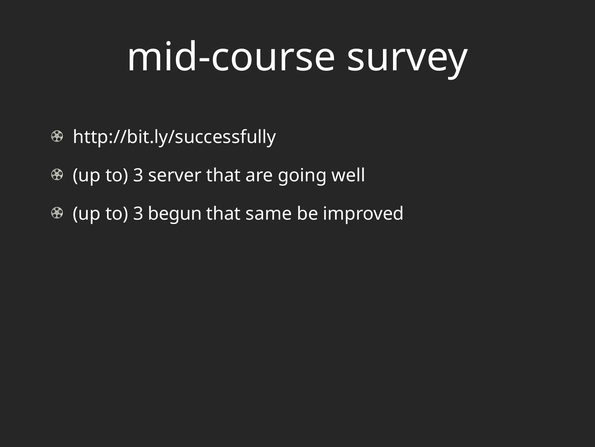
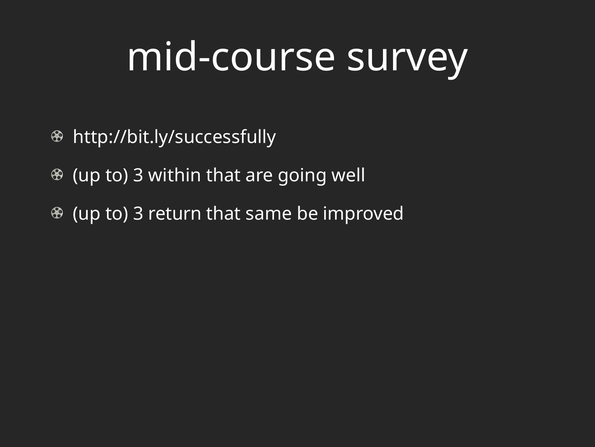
server: server -> within (175, 175)
begun: begun -> return (175, 213)
